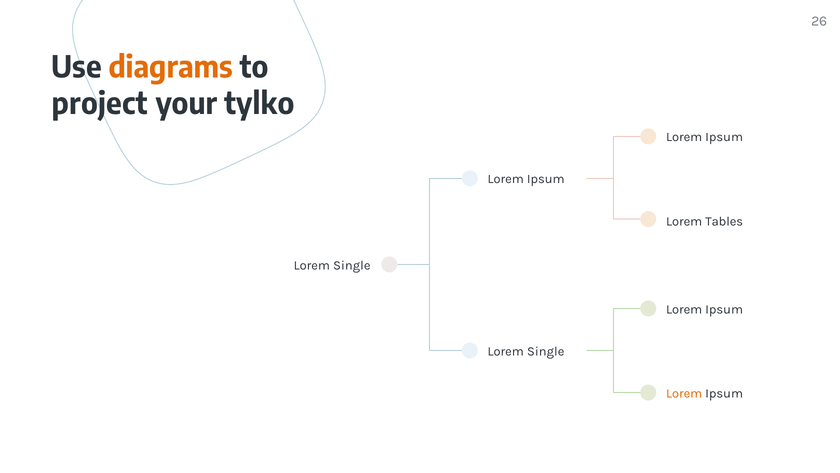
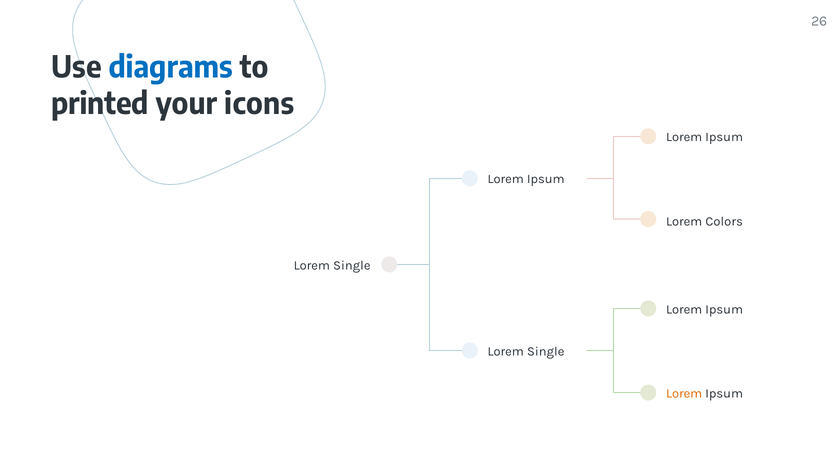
diagrams colour: orange -> blue (171, 68)
project: project -> printed (100, 104)
tylko: tylko -> icons (259, 104)
Tables: Tables -> Colors (724, 221)
